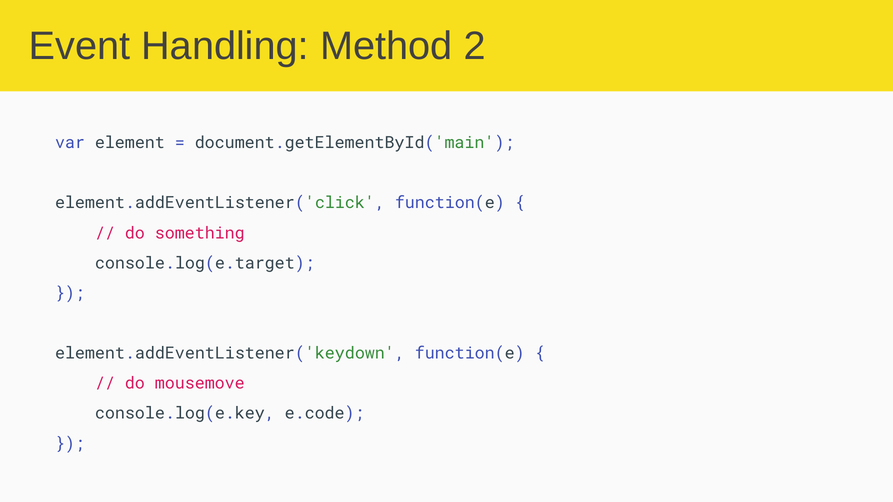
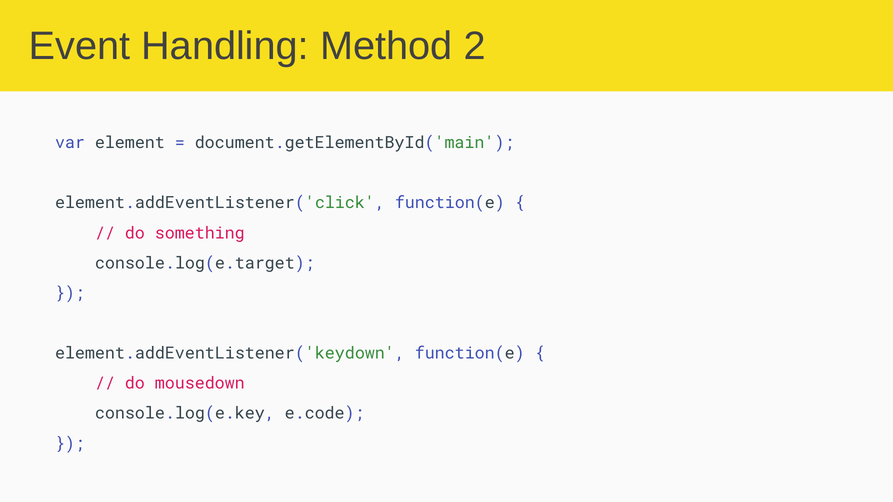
mousemove: mousemove -> mousedown (200, 384)
